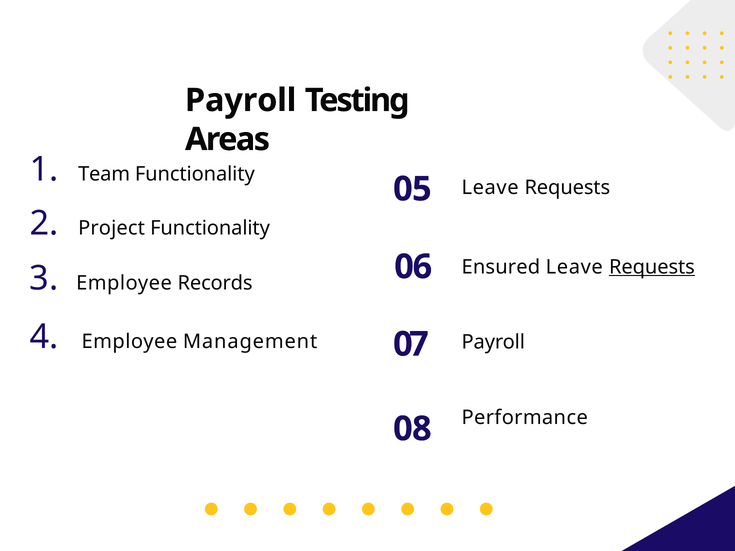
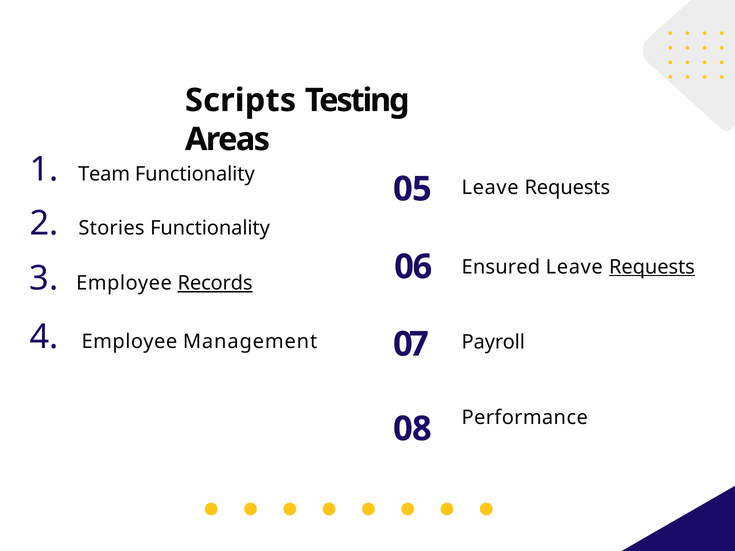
Payroll: Payroll -> Scripts (241, 100)
Project: Project -> Stories (111, 228)
Records underline: none -> present (215, 283)
